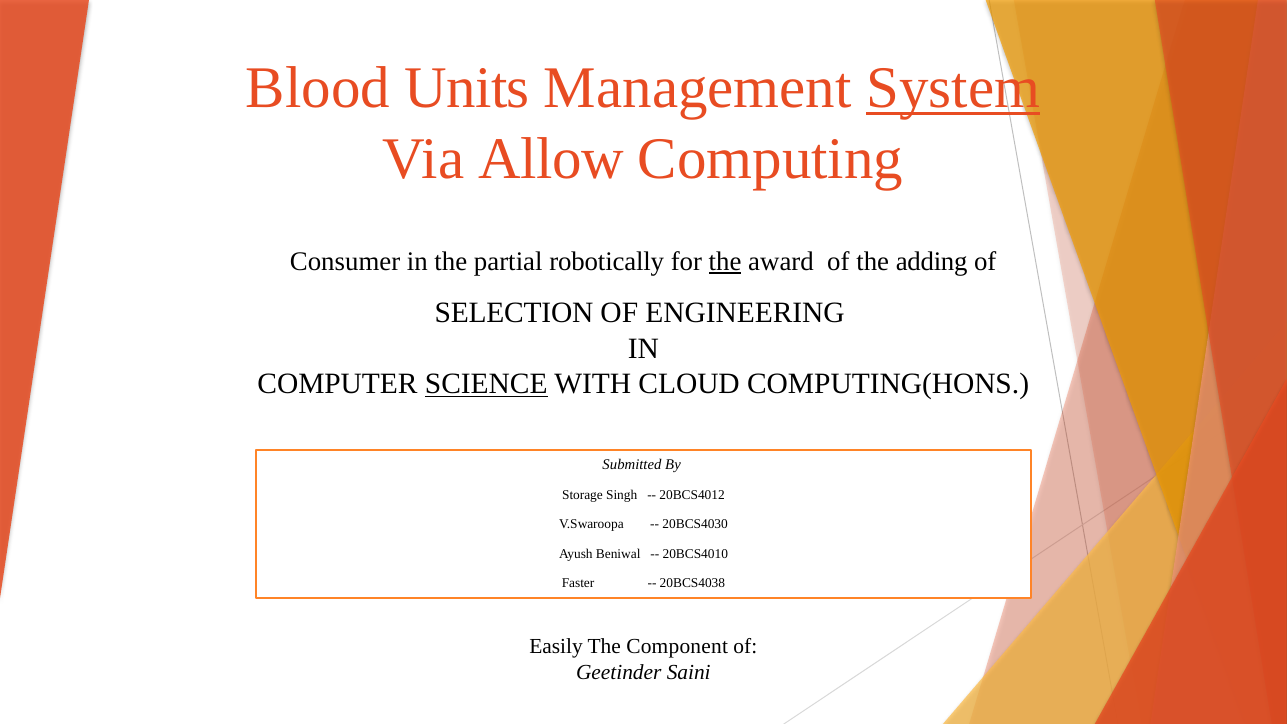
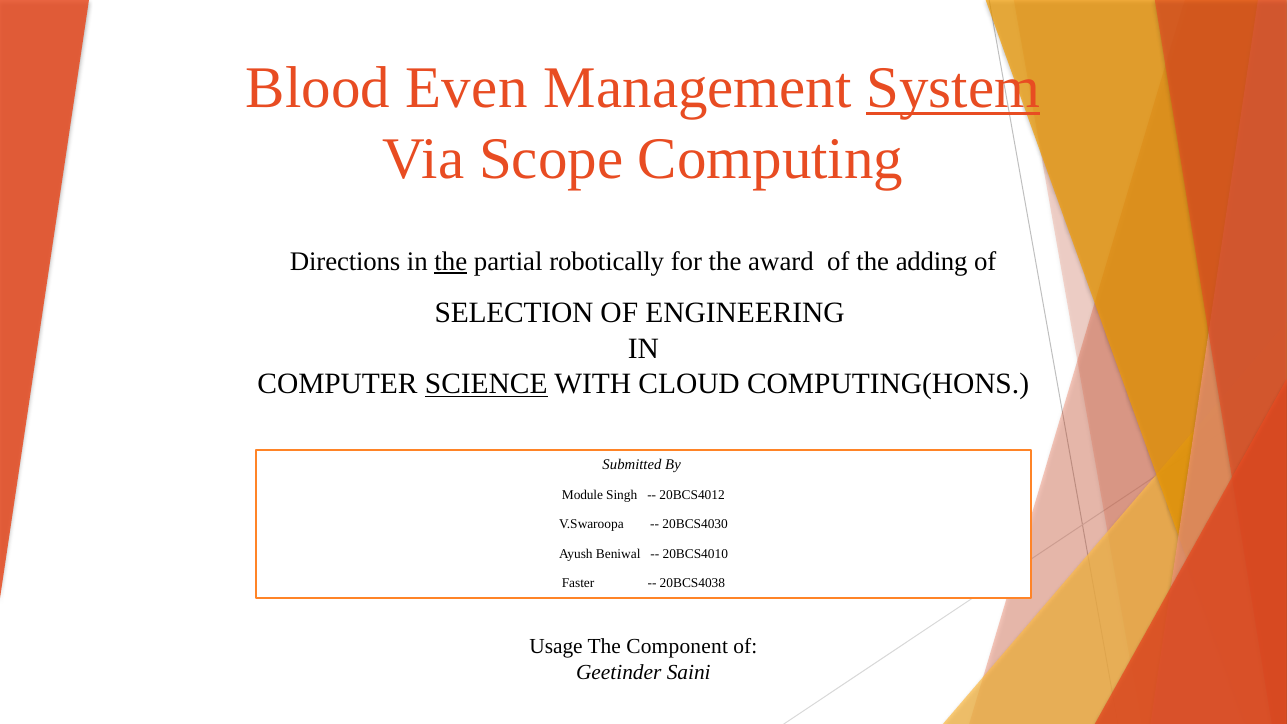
Units: Units -> Even (467, 88)
Allow: Allow -> Scope (551, 159)
Consumer: Consumer -> Directions (345, 261)
the underline: none -> present (451, 261)
the underline: present -> none (725, 261)
Storage: Storage -> Module (583, 495)
Easily: Easily -> Usage (556, 647)
